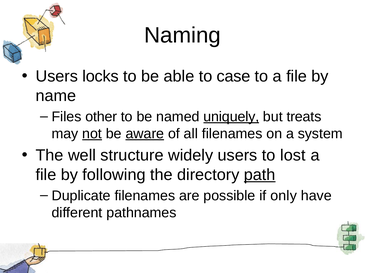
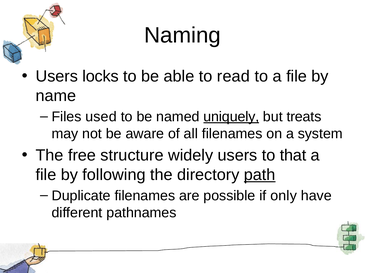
case: case -> read (233, 77)
other: other -> used (101, 117)
not underline: present -> none (92, 134)
aware underline: present -> none (145, 134)
well: well -> free (82, 156)
lost: lost -> that (293, 156)
